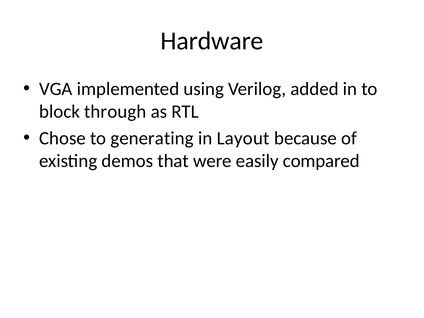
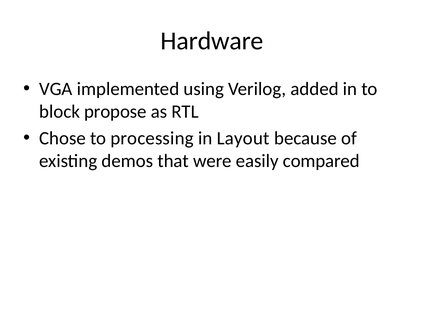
through: through -> propose (115, 112)
generating: generating -> processing (152, 138)
